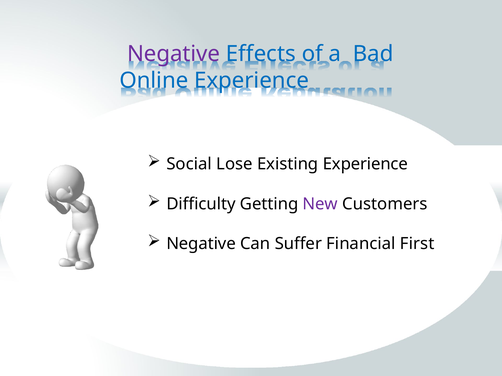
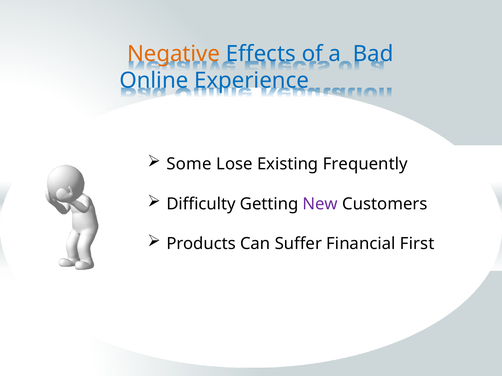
Negative colour: purple -> orange (174, 54)
Social: Social -> Some (189, 164)
Existing Experience: Experience -> Frequently (365, 164)
Negative: Negative -> Products (201, 244)
